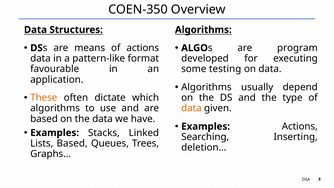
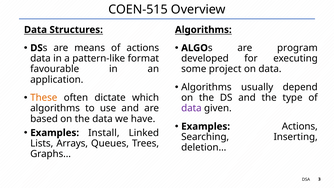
COEN-350: COEN-350 -> COEN-515 (138, 9)
testing: testing -> project (225, 69)
data colour: orange -> purple (191, 108)
Stacks: Stacks -> Install (104, 133)
Lists Based: Based -> Arrays (72, 143)
